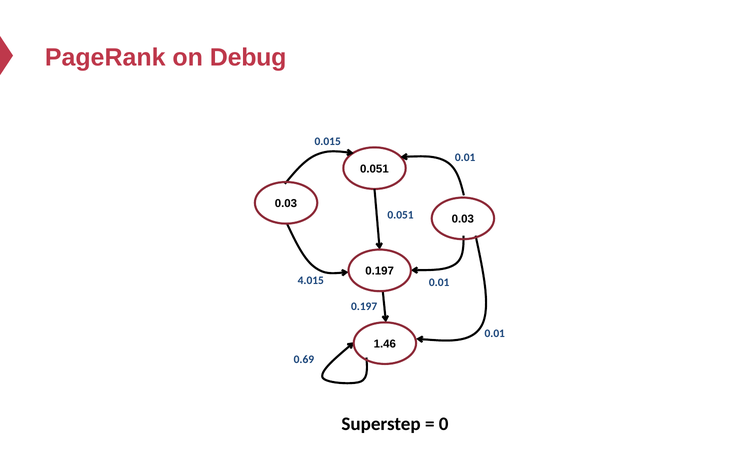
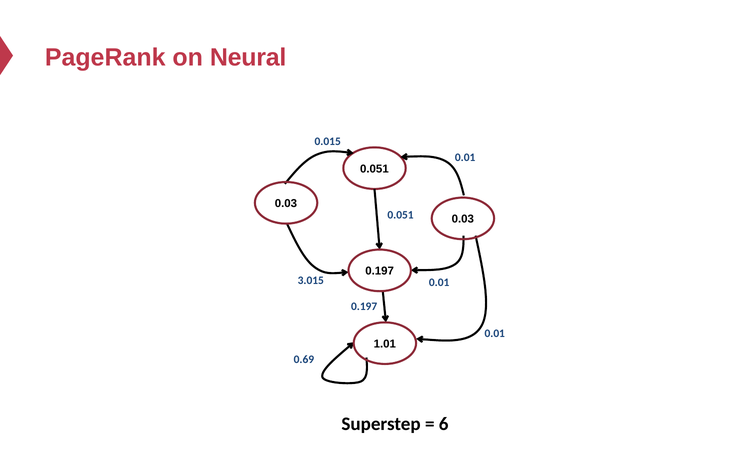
Debug: Debug -> Neural (248, 57)
4.015: 4.015 -> 3.015 (311, 281)
1.46: 1.46 -> 1.01 (385, 344)
0: 0 -> 6 (444, 424)
